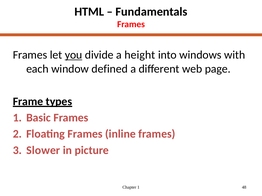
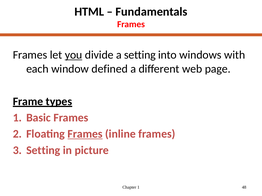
a height: height -> setting (140, 55)
Frames underline: none -> present (85, 134)
Slower: Slower -> Setting (43, 151)
